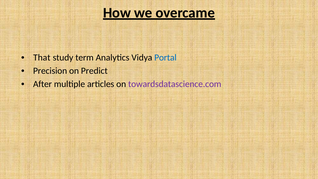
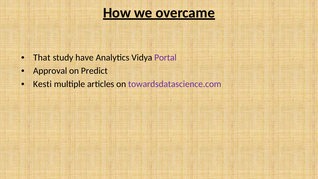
term: term -> have (84, 58)
Portal colour: blue -> purple (165, 58)
Precision: Precision -> Approval (50, 71)
After: After -> Kesti (42, 84)
